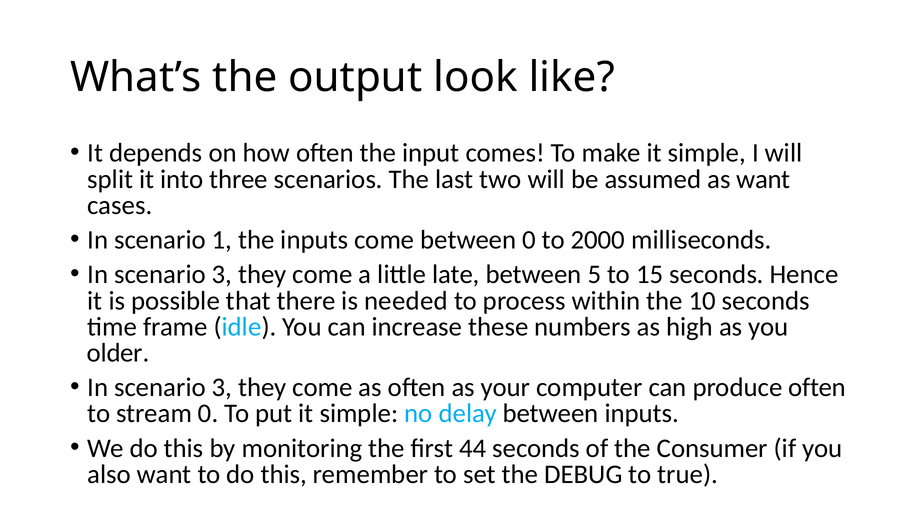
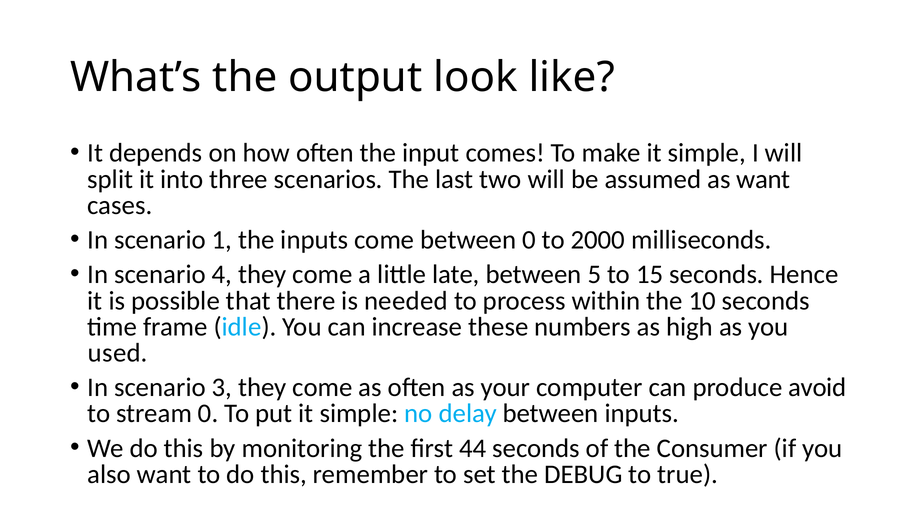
3: 3 -> 4 (222, 275)
older: older -> used (118, 353)
produce often: often -> avoid (817, 388)
